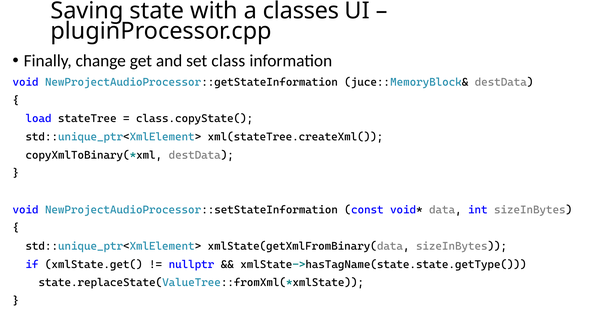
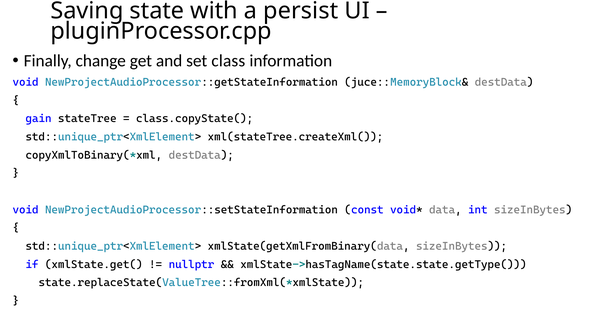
classes: classes -> persist (301, 11)
load: load -> gain (39, 118)
